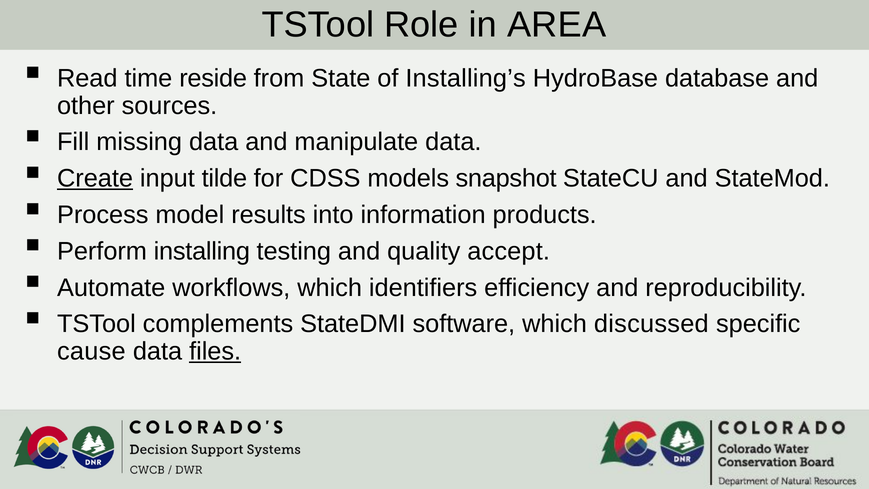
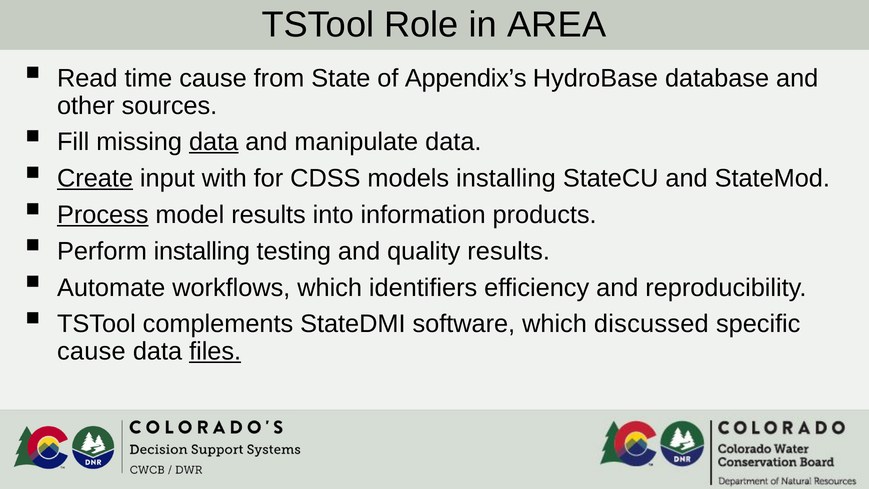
time reside: reside -> cause (213, 78)
Installing’s: Installing’s -> Appendix’s (466, 78)
data underline: none -> present (214, 142)
tilde: tilde -> with (224, 178)
models snapshot: snapshot -> installing (506, 178)
Process underline: none -> present (103, 215)
quality accept: accept -> results (509, 251)
